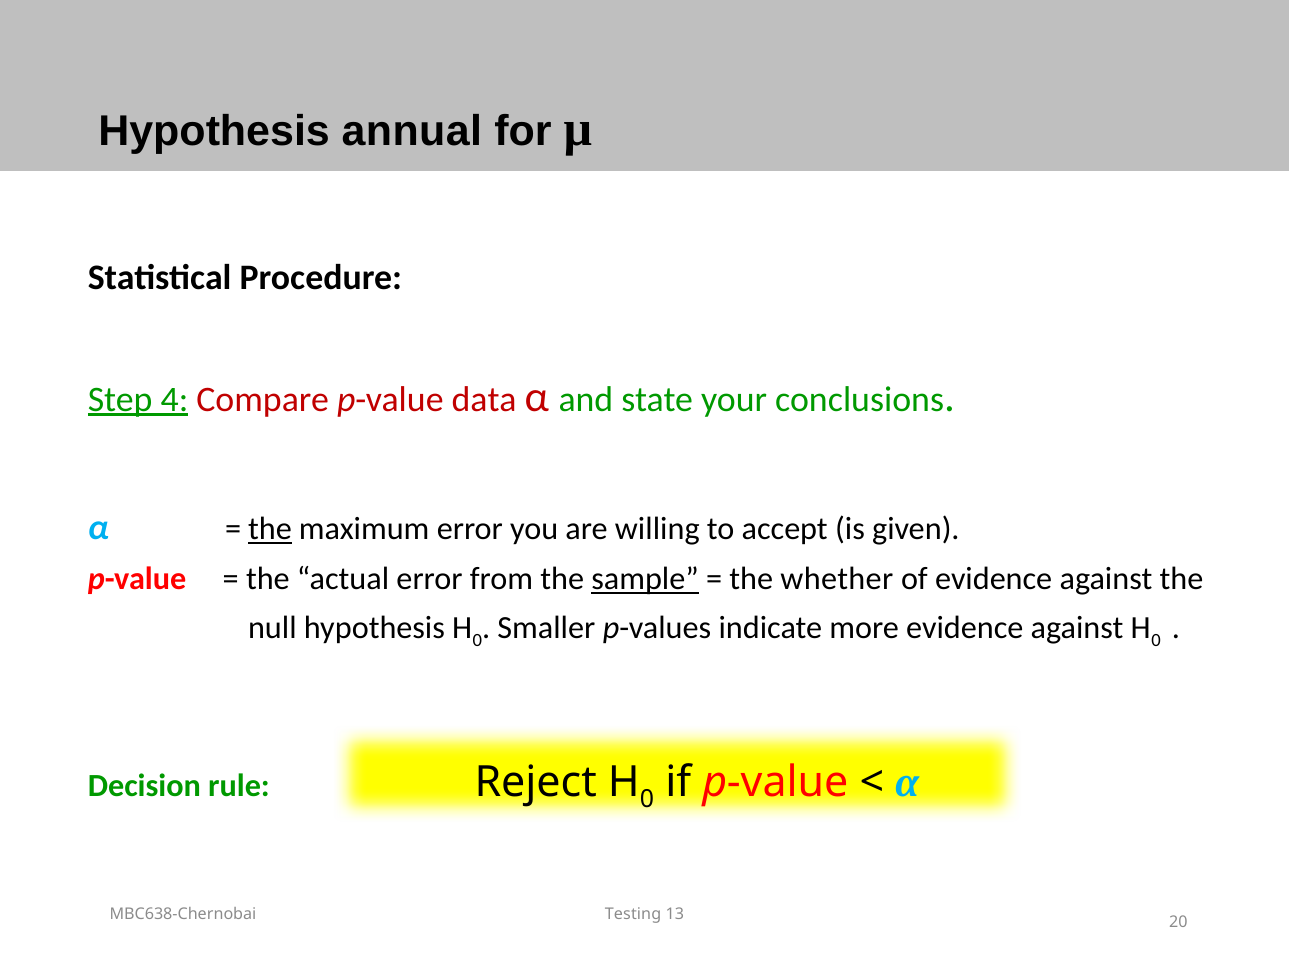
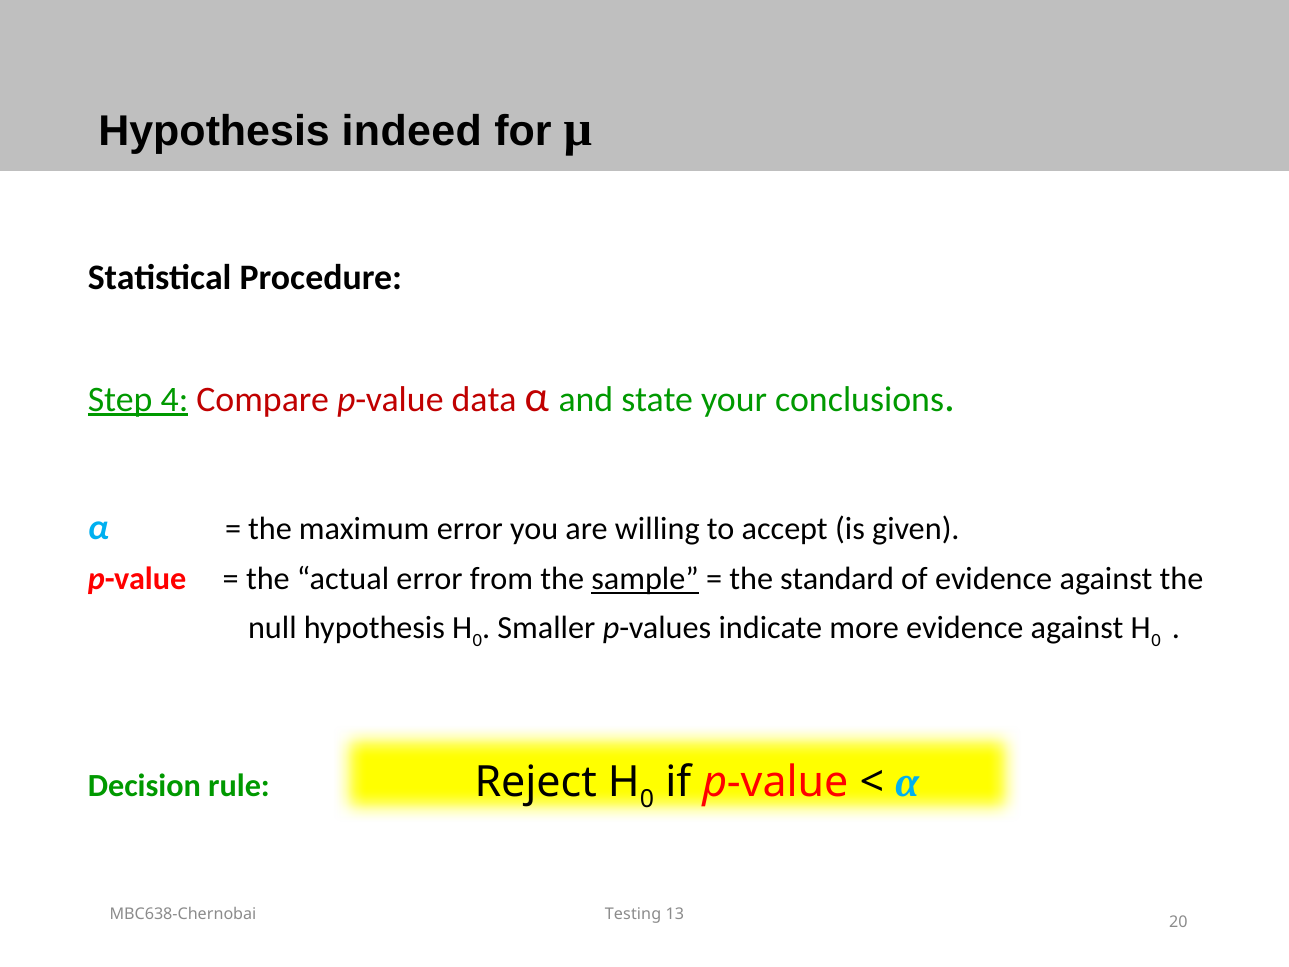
annual: annual -> indeed (412, 131)
the underline: present -> none (270, 529)
whether: whether -> standard (837, 579)
